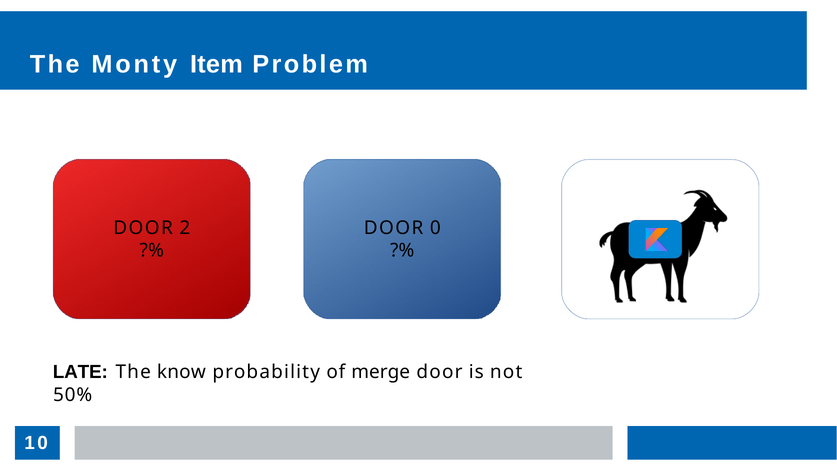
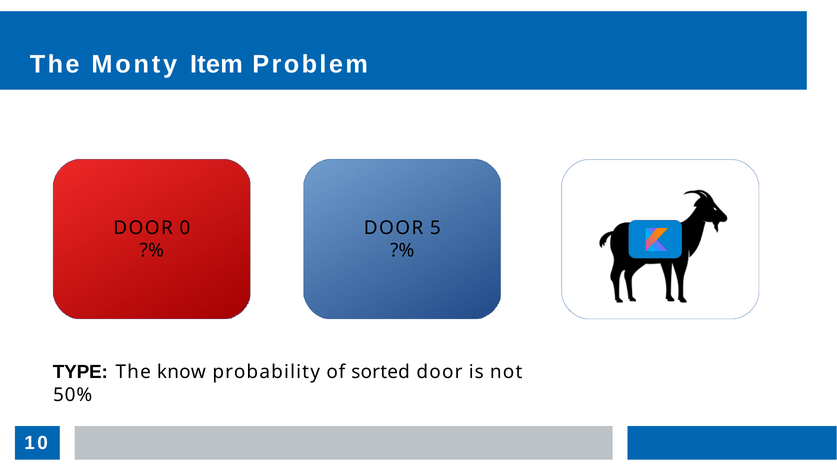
2: 2 -> 0 (185, 228)
0: 0 -> 5 (435, 228)
LATE: LATE -> TYPE (80, 372)
merge: merge -> sorted (381, 372)
